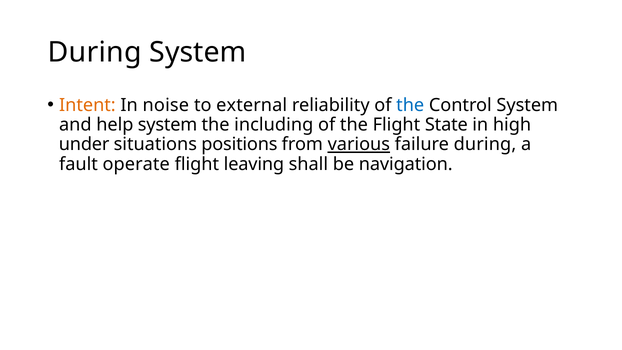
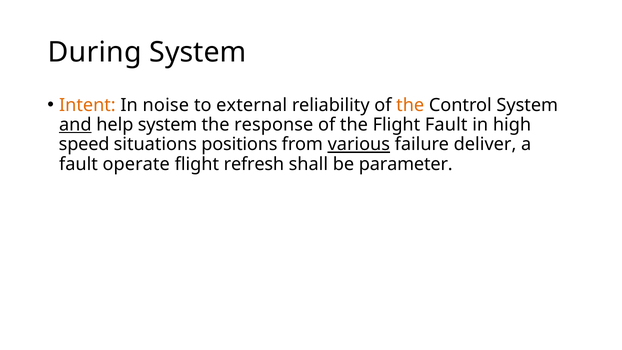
the colour: blue -> orange (410, 105)
and underline: none -> present (75, 125)
including: including -> response (274, 125)
Flight State: State -> Fault (446, 125)
under: under -> speed (84, 144)
failure during: during -> deliver (485, 144)
leaving: leaving -> refresh (254, 164)
navigation: navigation -> parameter (406, 164)
